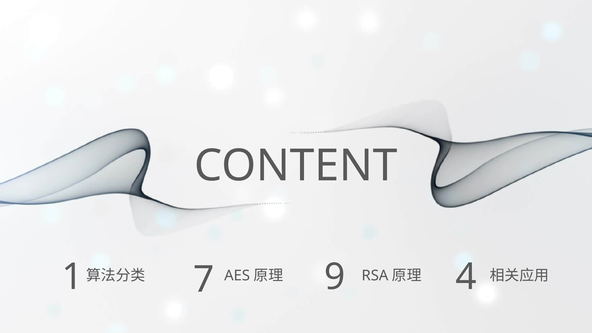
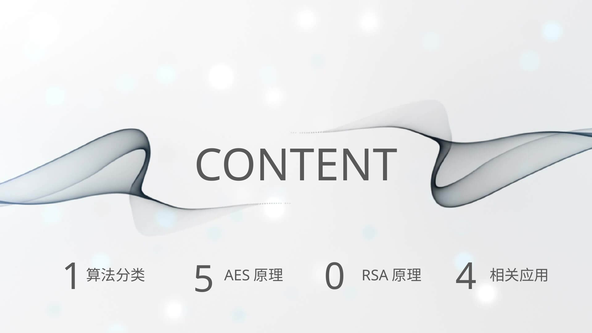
7: 7 -> 5 (204, 280)
9: 9 -> 0 (335, 277)
